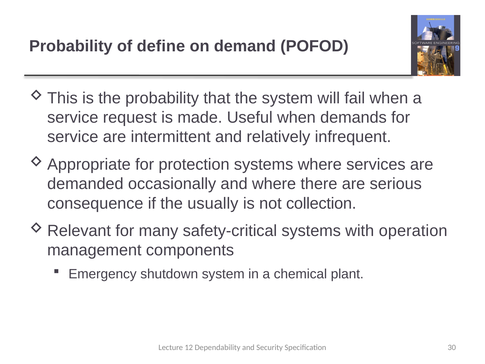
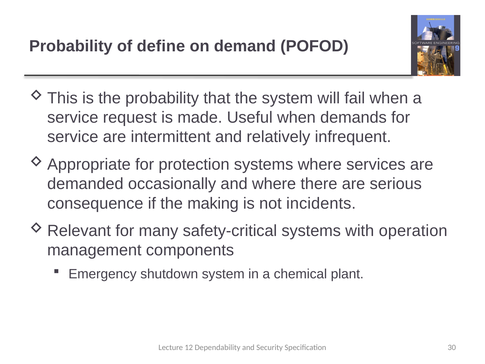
usually: usually -> making (213, 203)
collection: collection -> incidents (321, 203)
